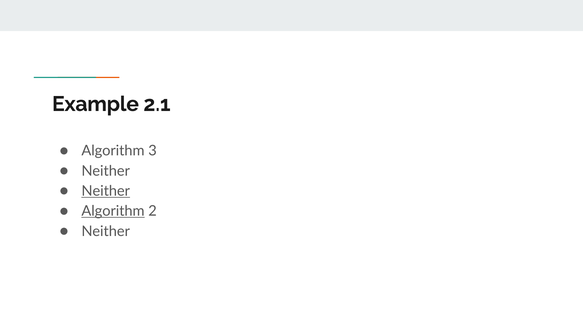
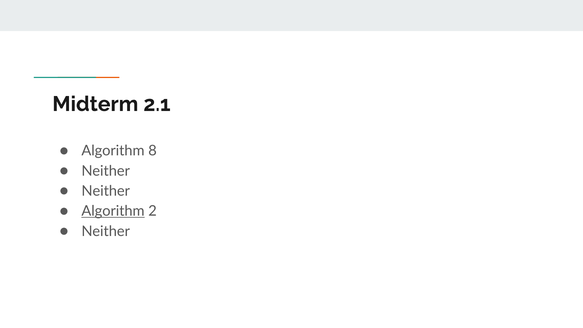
Example: Example -> Midterm (95, 104)
3: 3 -> 8 (153, 151)
Neither underline: present -> none (106, 191)
